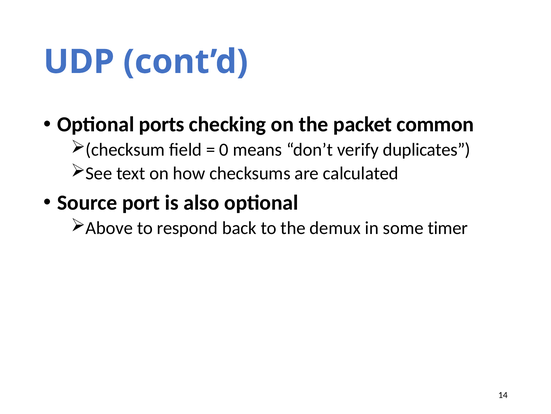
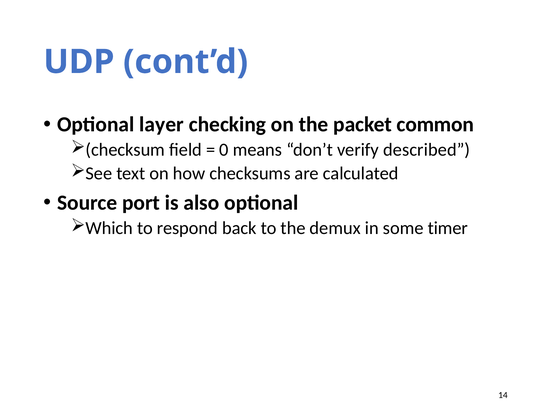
ports: ports -> layer (162, 124)
duplicates: duplicates -> described (427, 150)
Above: Above -> Which (109, 228)
